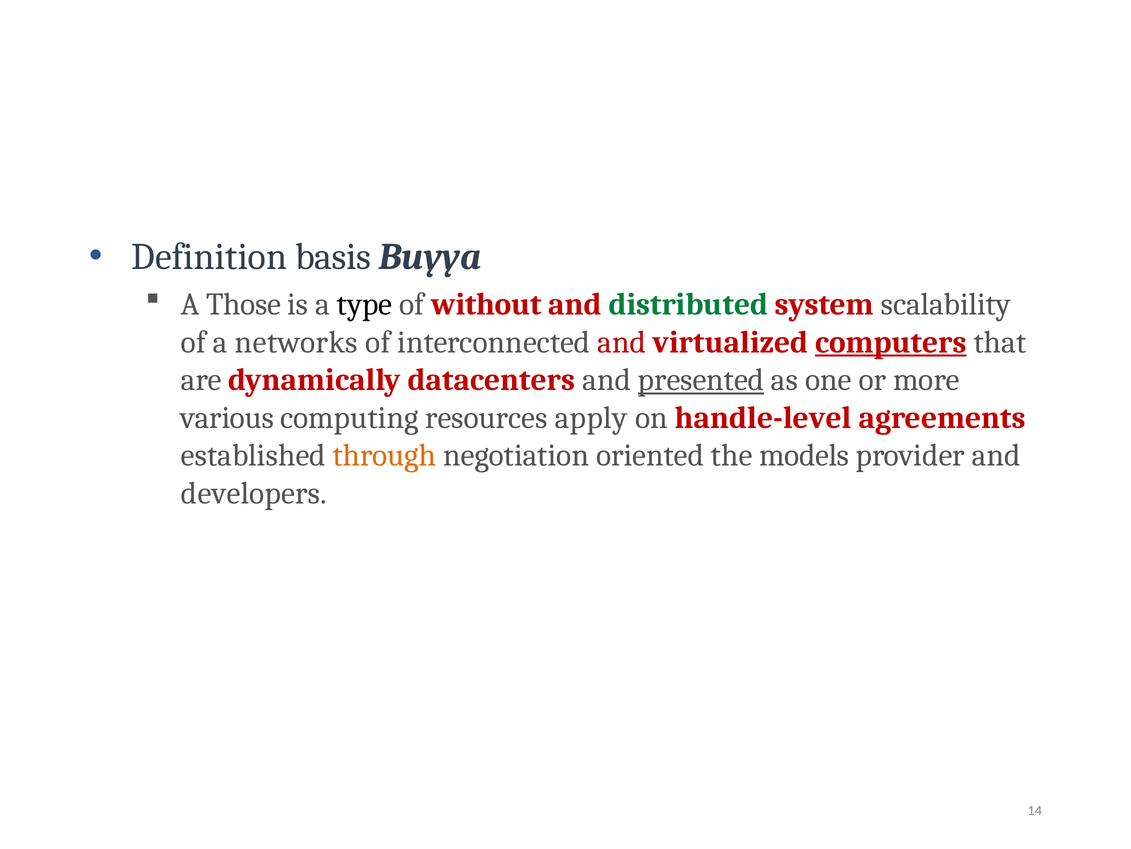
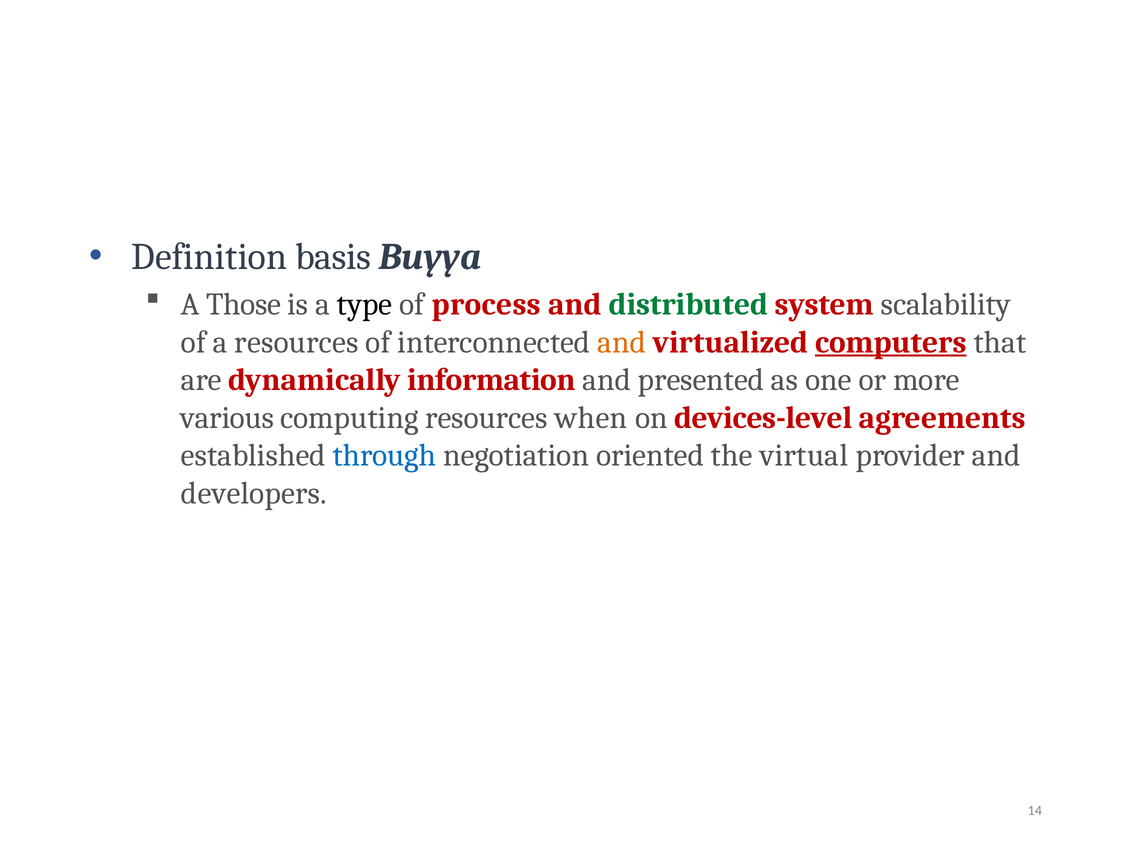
without: without -> process (486, 304)
a networks: networks -> resources (296, 342)
and colour: red -> orange (622, 342)
datacenters: datacenters -> information (492, 380)
presented underline: present -> none (701, 380)
apply: apply -> when (591, 417)
handle-level: handle-level -> devices-level (763, 417)
through colour: orange -> blue (384, 455)
models: models -> virtual (804, 455)
